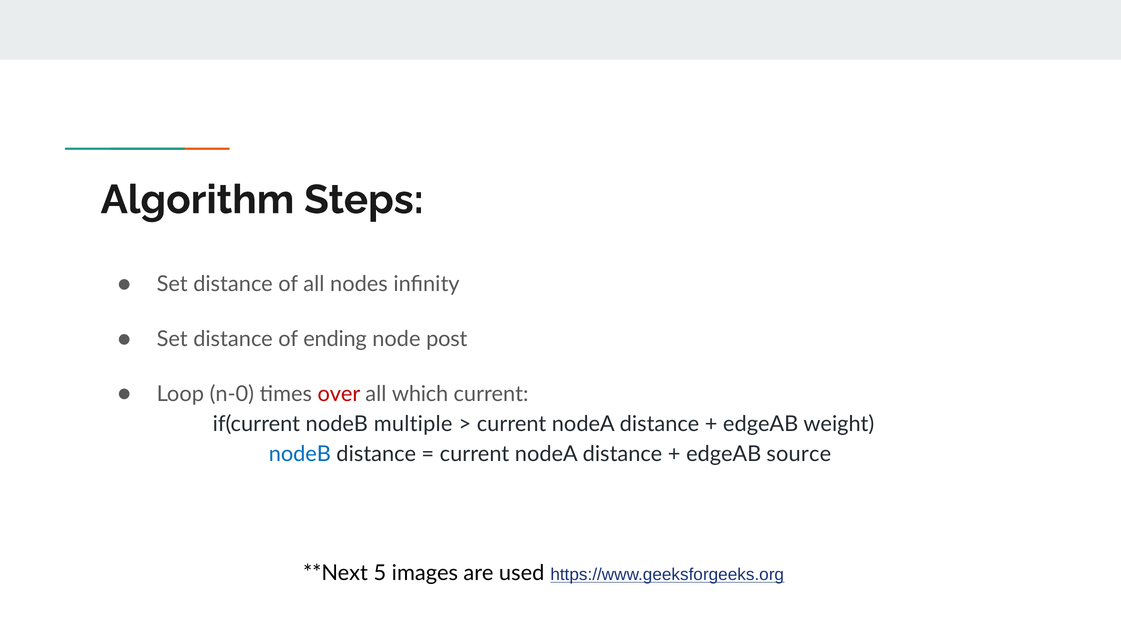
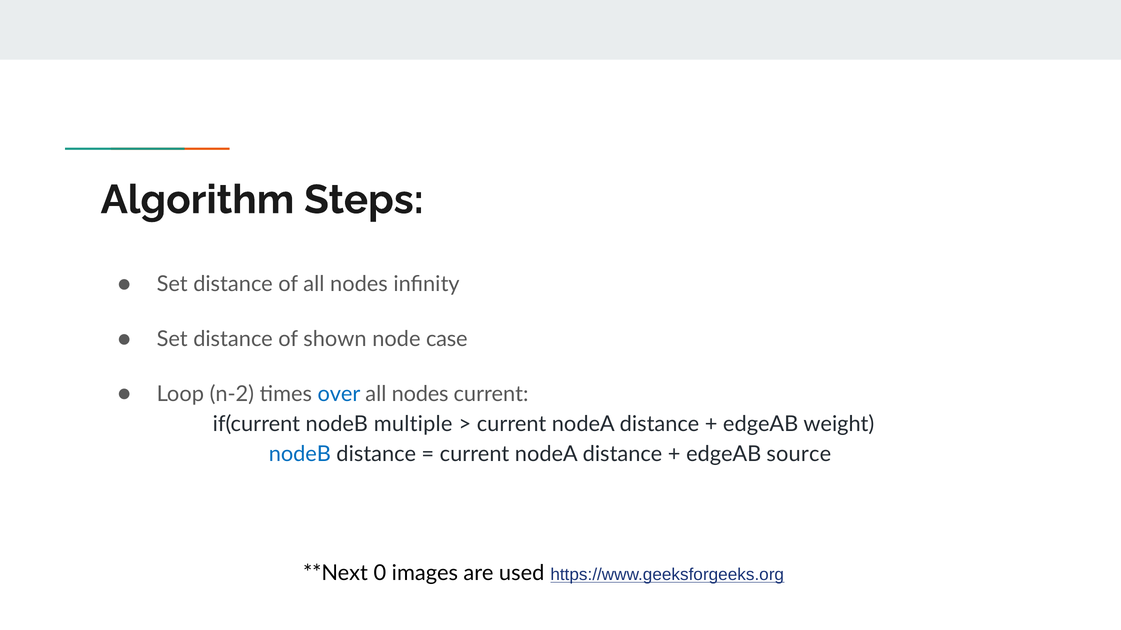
ending: ending -> shown (335, 340)
post: post -> case (447, 340)
n-0: n-0 -> n-2 (232, 394)
over colour: red -> blue (339, 394)
which: which -> nodes (420, 394)
5: 5 -> 0 (380, 574)
